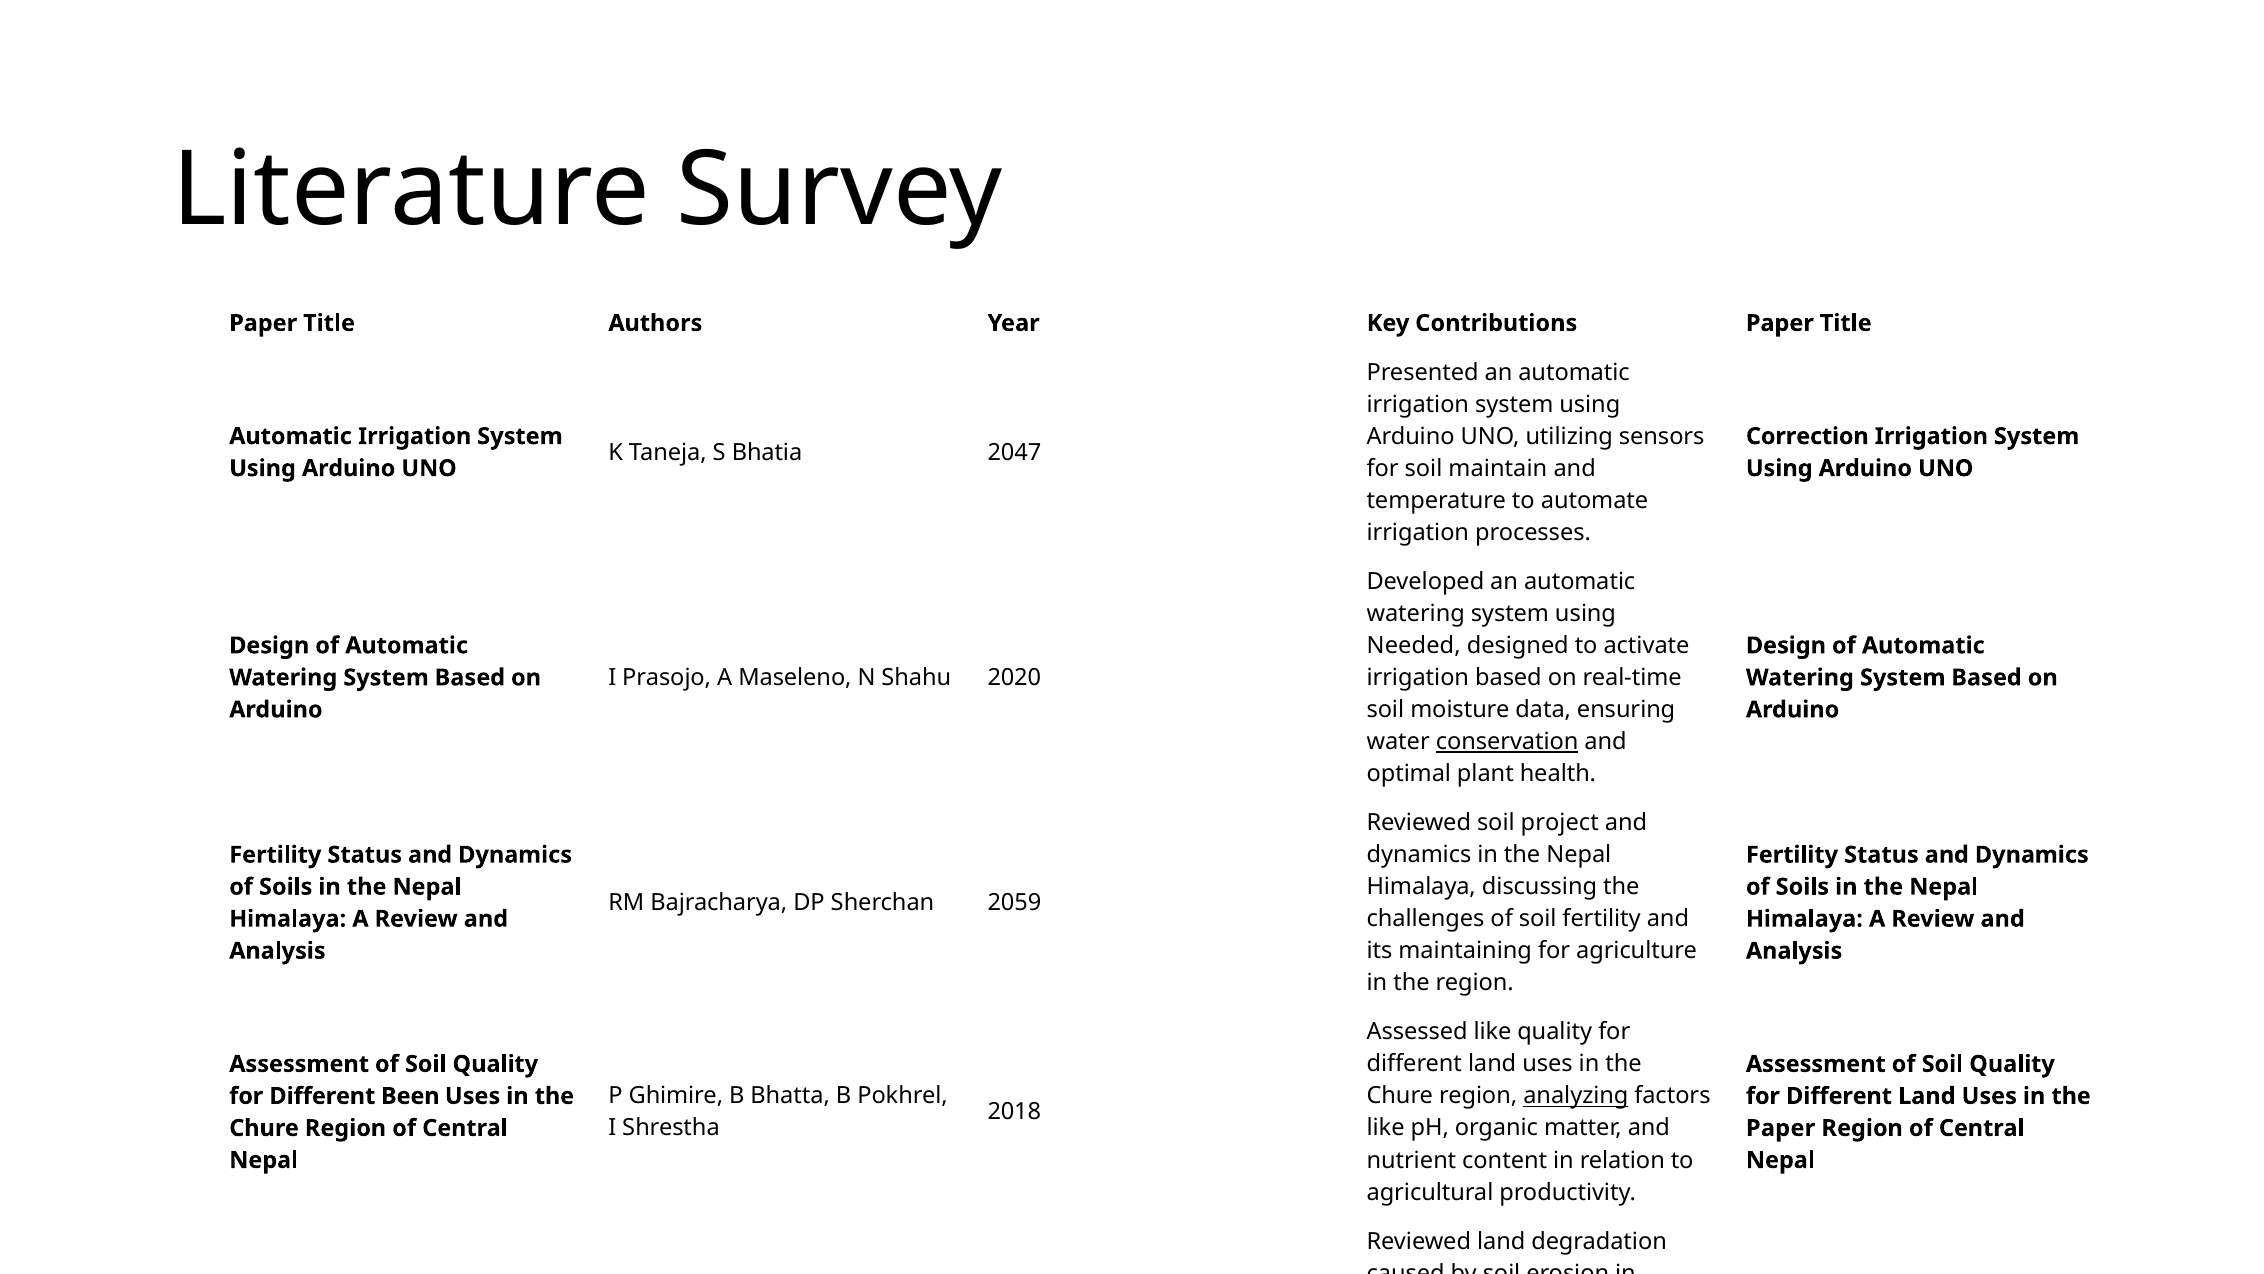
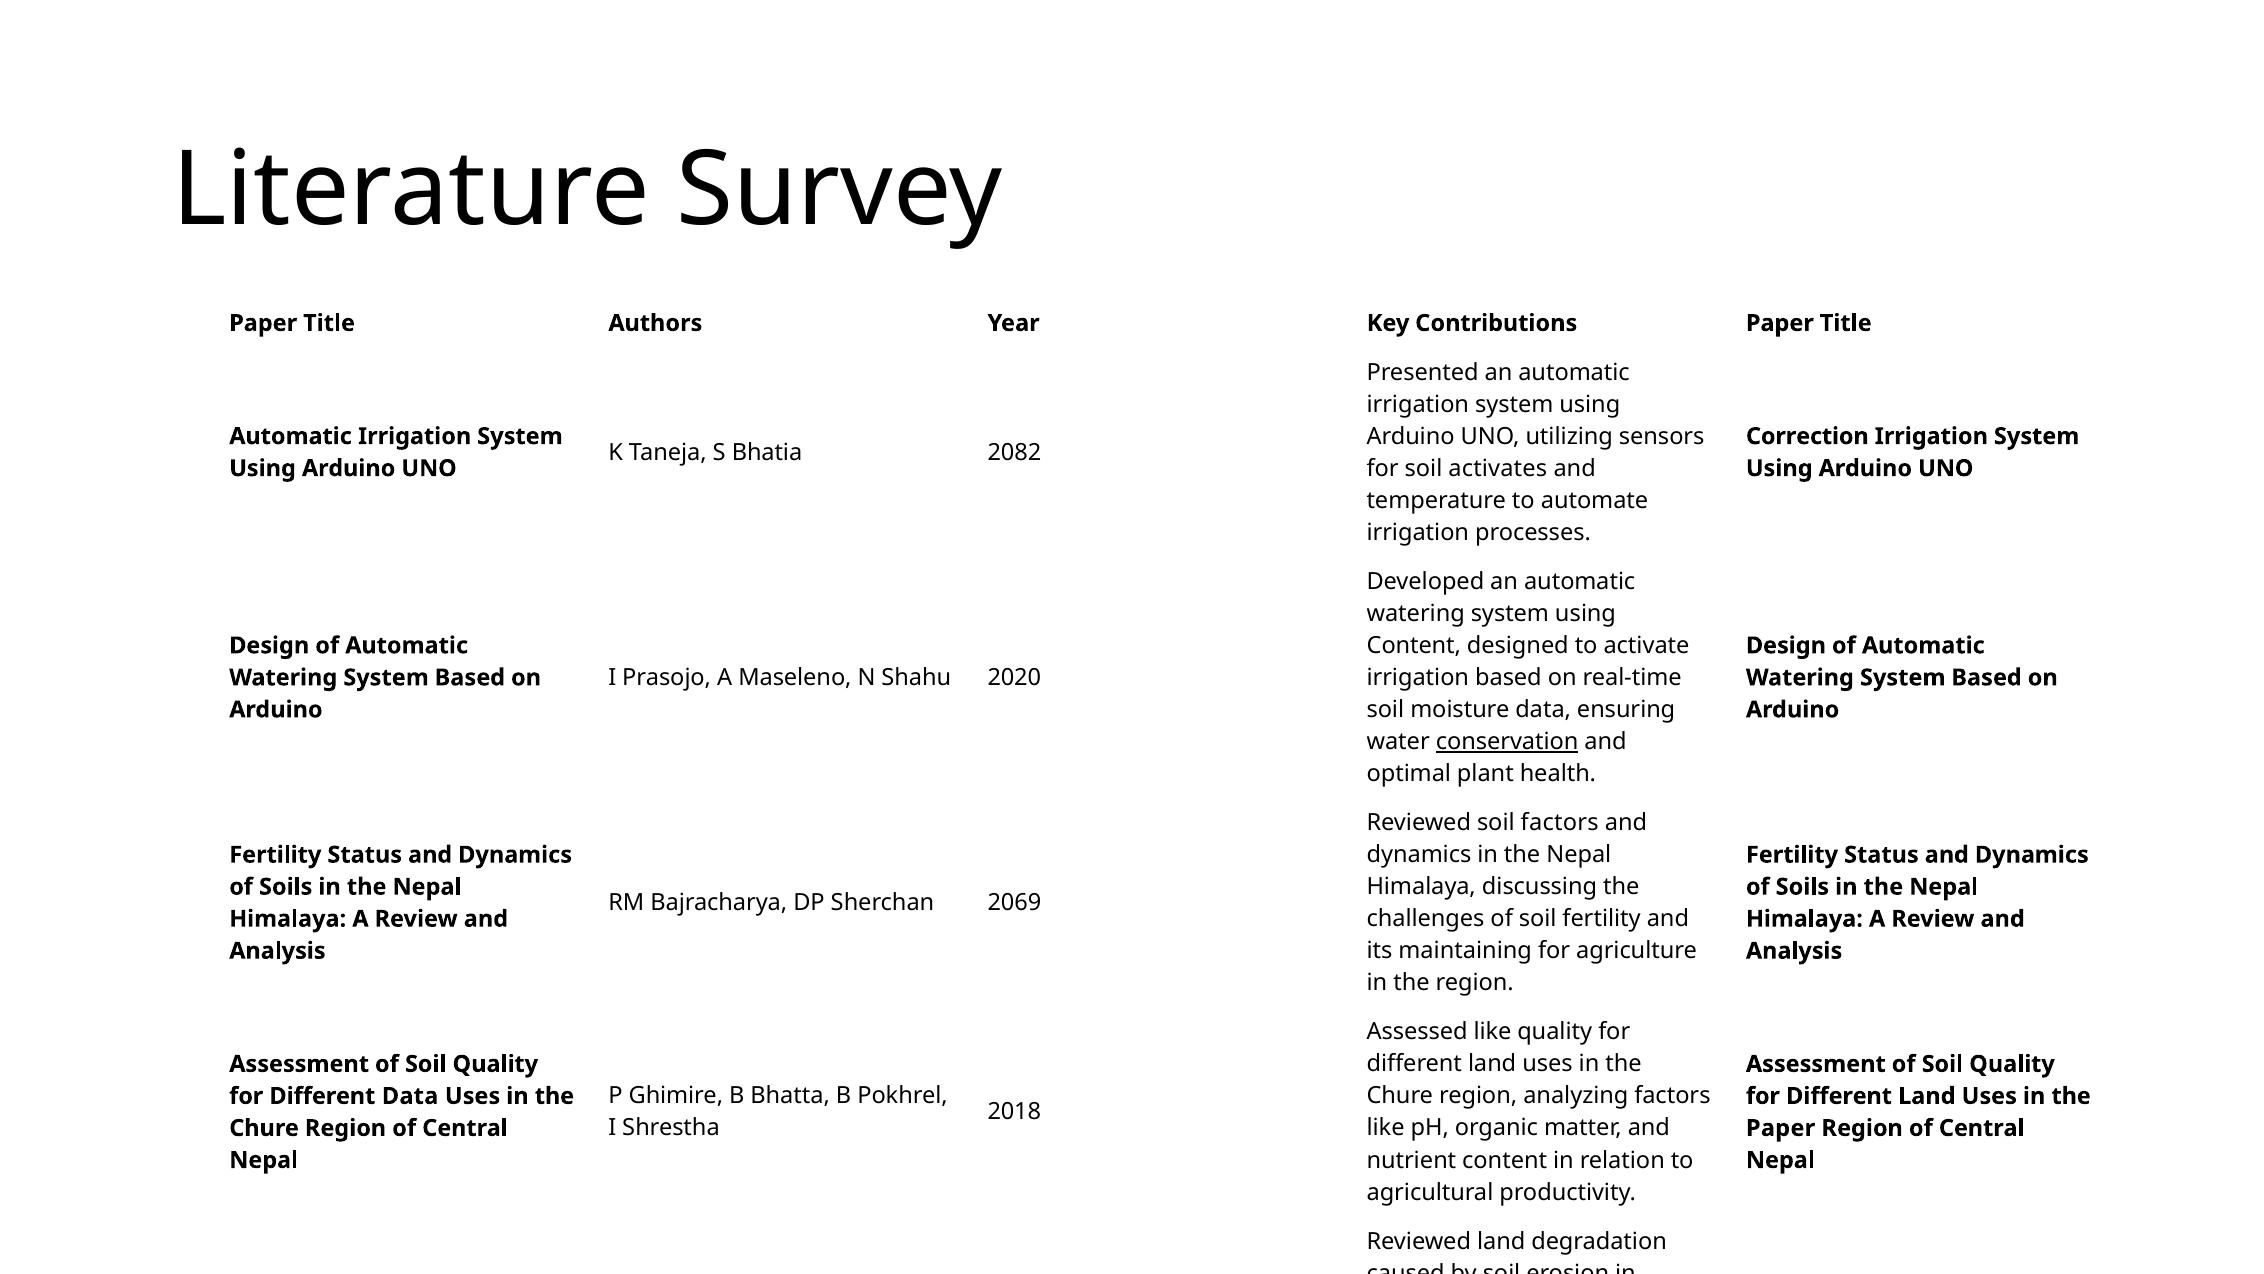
2047: 2047 -> 2082 (1014, 452)
maintain: maintain -> activates (1498, 468)
Needed: Needed -> Content (1414, 645)
soil project: project -> factors (1560, 822)
2059: 2059 -> 2069 (1014, 903)
analyzing underline: present -> none (1576, 1096)
Different Been: Been -> Data (410, 1096)
